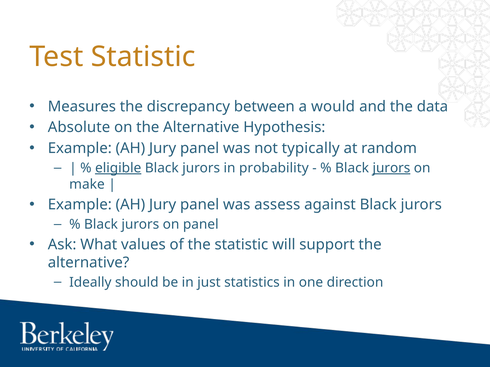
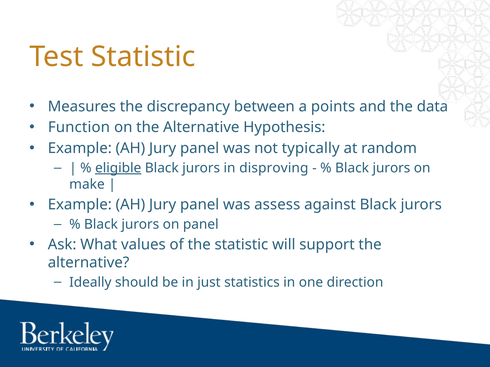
would: would -> points (333, 107)
Absolute: Absolute -> Function (79, 128)
probability: probability -> disproving (274, 168)
jurors underline: present -> none (391, 168)
